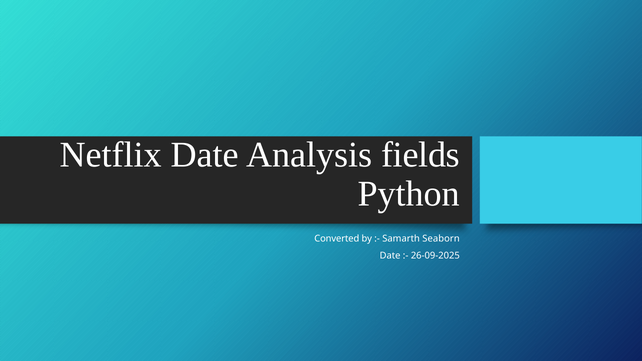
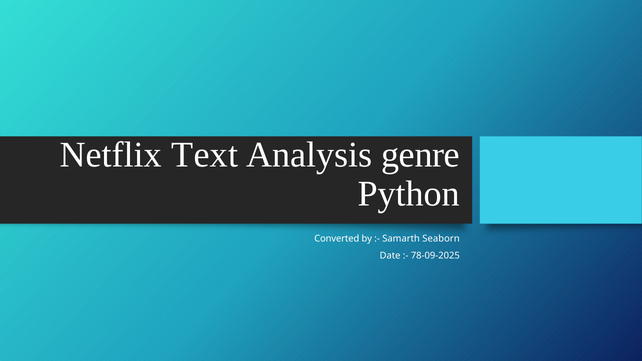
Netflix Date: Date -> Text (205, 155)
fields: fields -> genre (421, 155)
26-09-2025: 26-09-2025 -> 78-09-2025 (435, 256)
